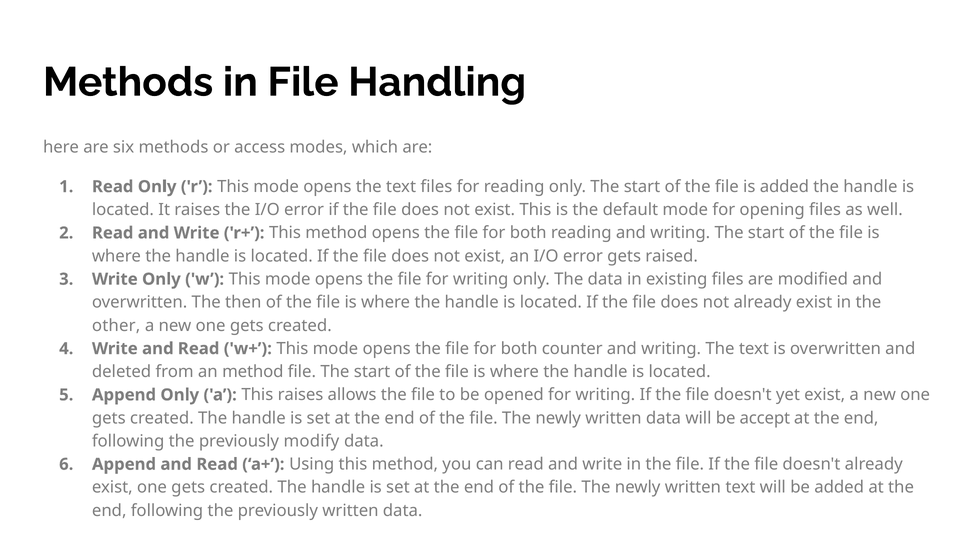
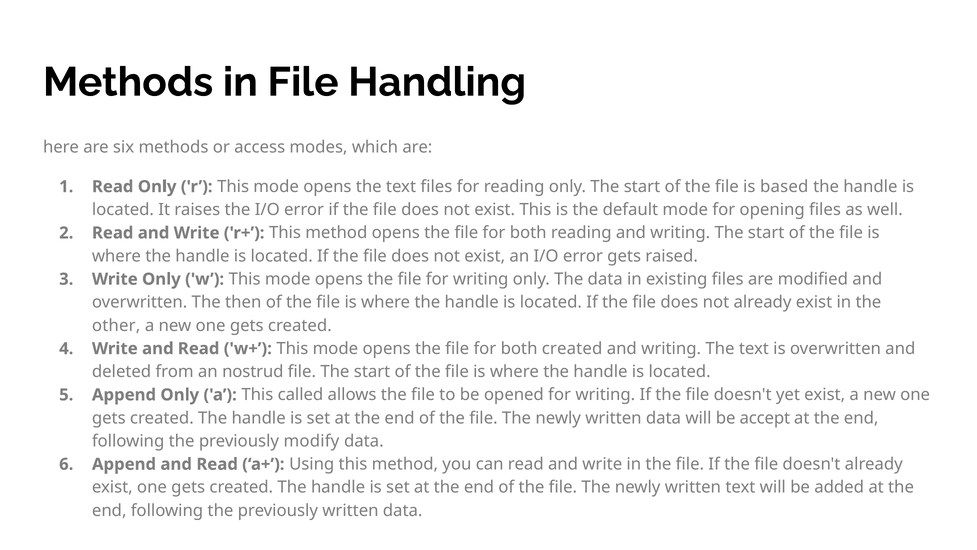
is added: added -> based (784, 187)
both counter: counter -> created (572, 348)
an method: method -> nostrud (253, 371)
This raises: raises -> called (300, 395)
